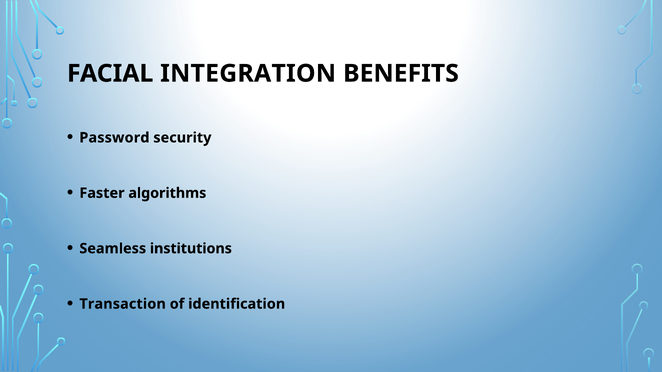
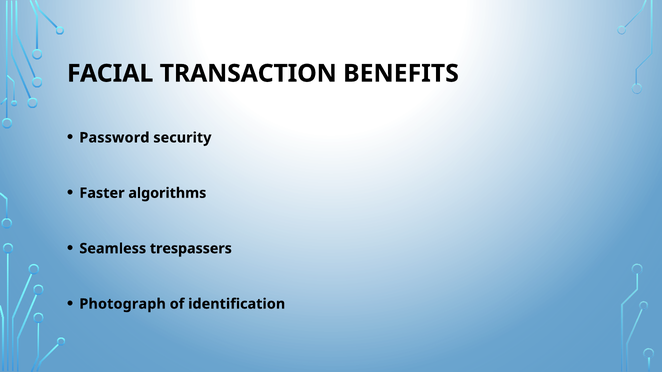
INTEGRATION: INTEGRATION -> TRANSACTION (248, 74)
institutions: institutions -> trespassers (191, 249)
Transaction: Transaction -> Photograph (123, 304)
